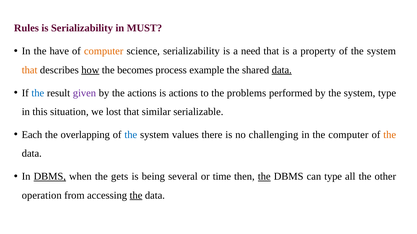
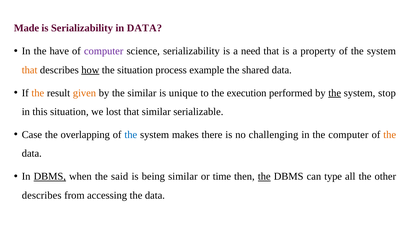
Rules: Rules -> Made (26, 28)
in MUST: MUST -> DATA (144, 28)
computer colour: orange -> purple (104, 51)
the becomes: becomes -> situation (135, 70)
data underline: present -> none (282, 70)
the colour: blue -> orange (38, 93)
given colour: purple -> orange (84, 93)
the actions: actions -> similar (142, 93)
is actions: actions -> unique (183, 93)
problems: problems -> execution (247, 93)
the underline: none -> present (335, 93)
system type: type -> stop (387, 93)
Each: Each -> Case (32, 135)
values: values -> makes (185, 135)
gets: gets -> said (120, 177)
being several: several -> similar (183, 177)
operation: operation -> describes (42, 196)
the underline: present -> none (136, 196)
